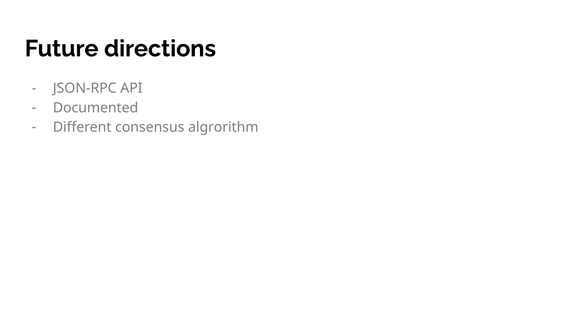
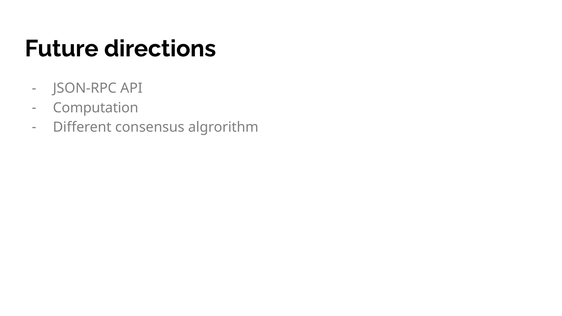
Documented: Documented -> Computation (96, 108)
